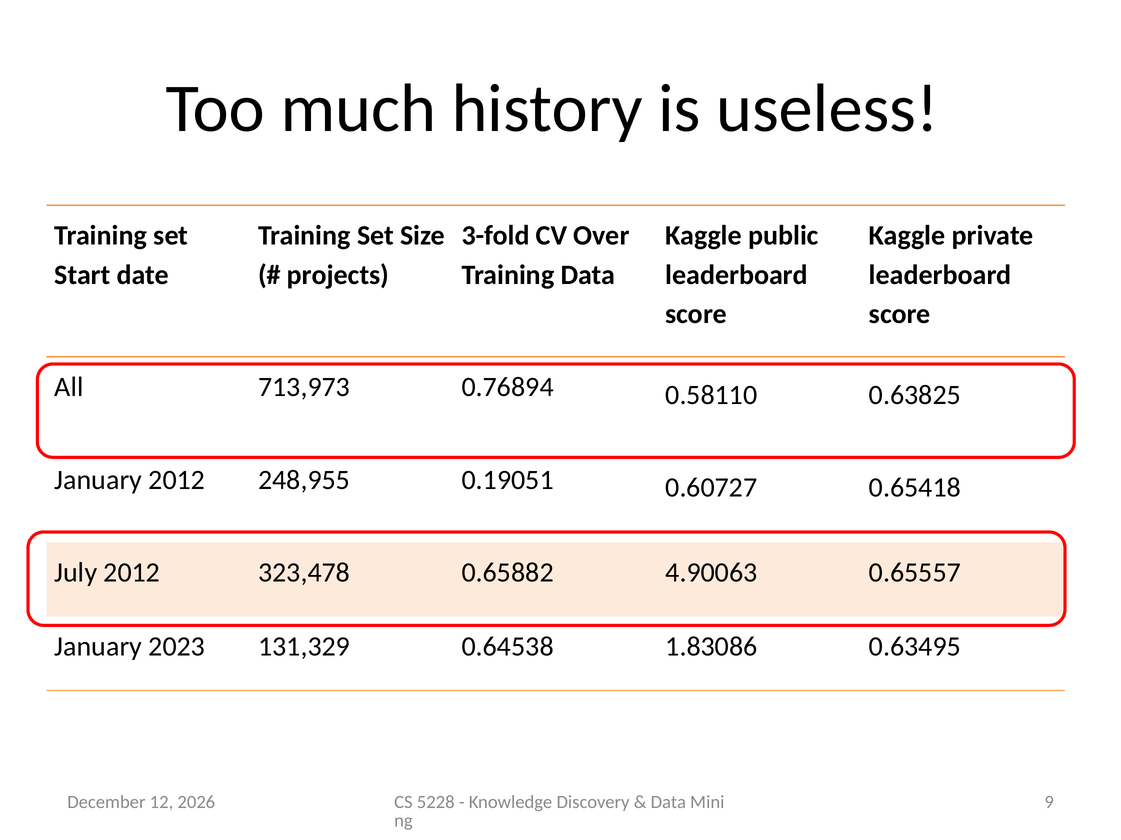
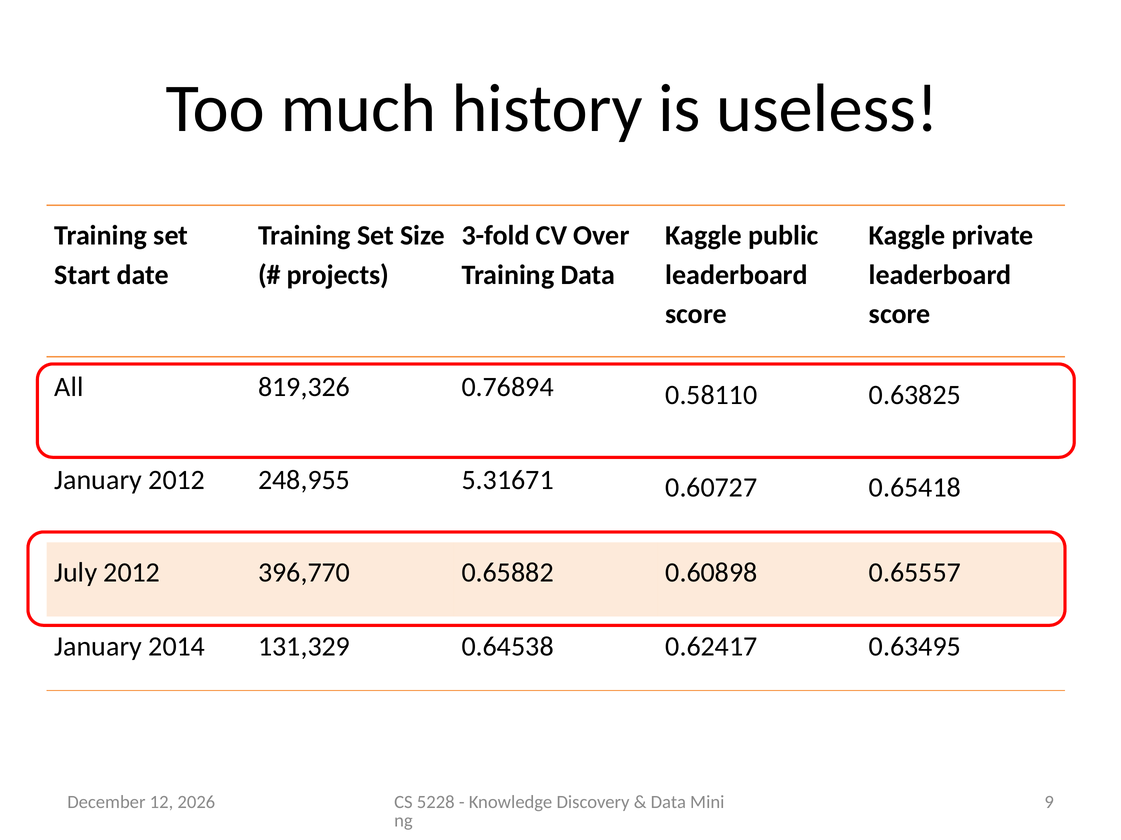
713,973: 713,973 -> 819,326 (304, 387)
0.19051: 0.19051 -> 5.31671 (508, 480)
323,478: 323,478 -> 396,770 (304, 573)
4.90063: 4.90063 -> 0.60898 (711, 573)
2023: 2023 -> 2014 (177, 647)
1.83086: 1.83086 -> 0.62417 (711, 647)
